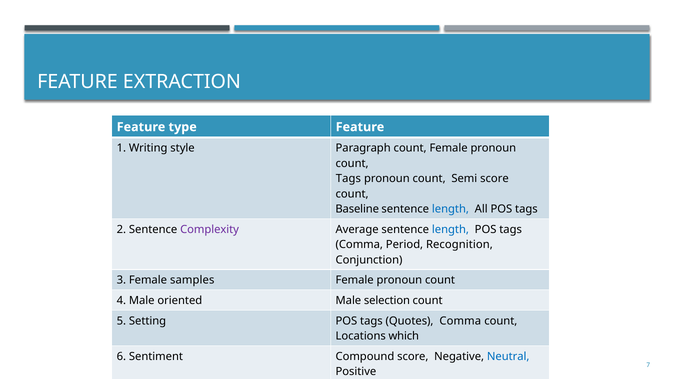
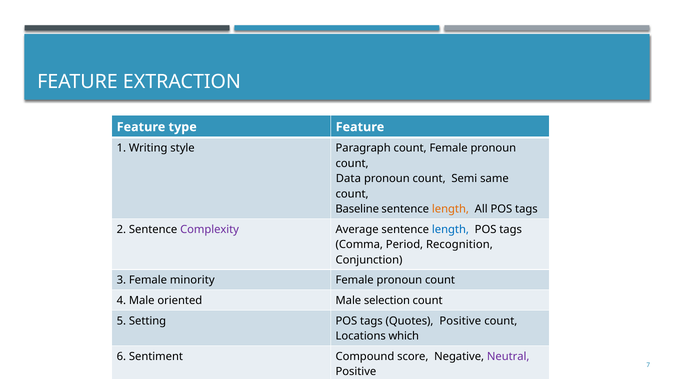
Tags: Tags -> Data (348, 179)
Semi score: score -> same (494, 179)
length colour: blue -> orange (450, 209)
samples: samples -> minority (192, 280)
Quotes Comma: Comma -> Positive (460, 321)
Neutral colour: blue -> purple (508, 357)
